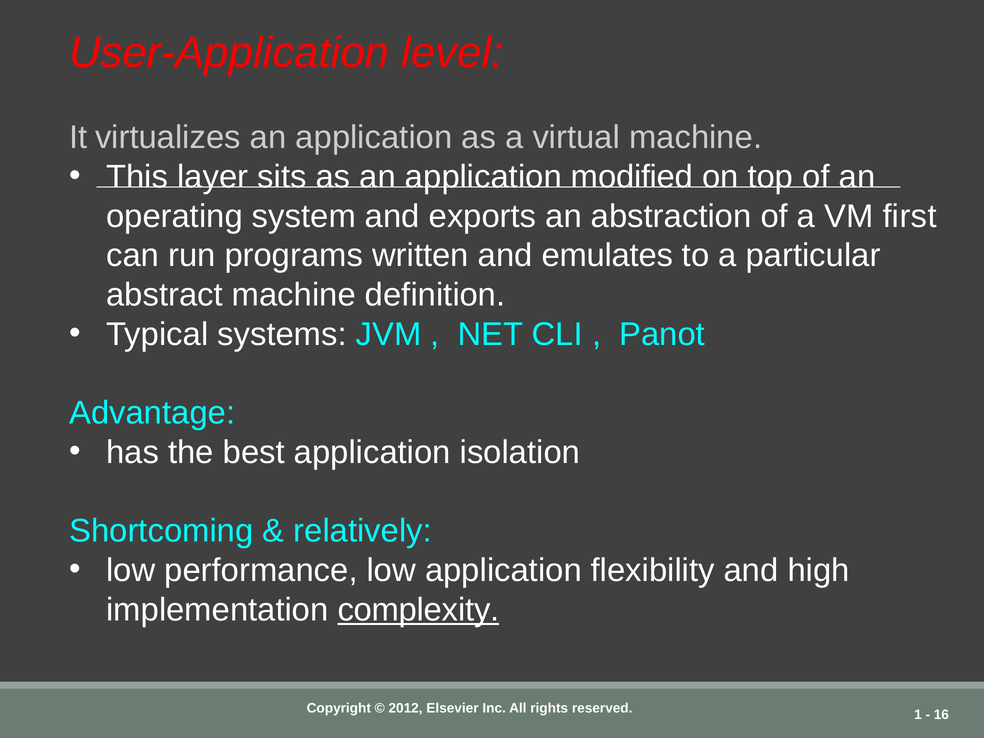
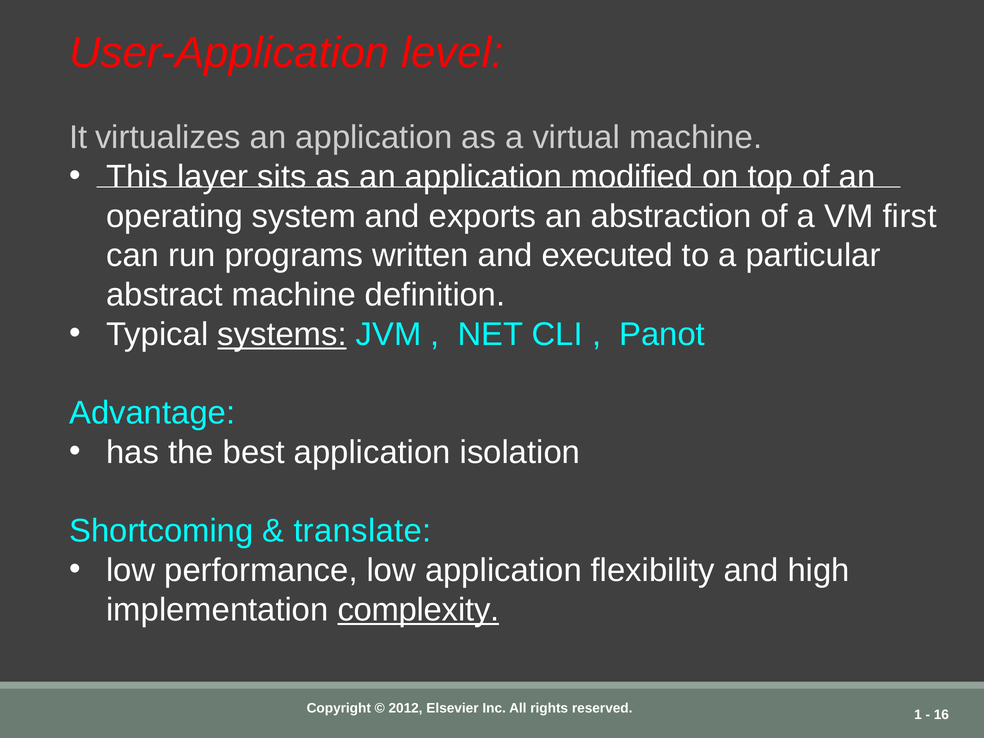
emulates: emulates -> executed (607, 256)
systems underline: none -> present (282, 334)
relatively: relatively -> translate (362, 531)
